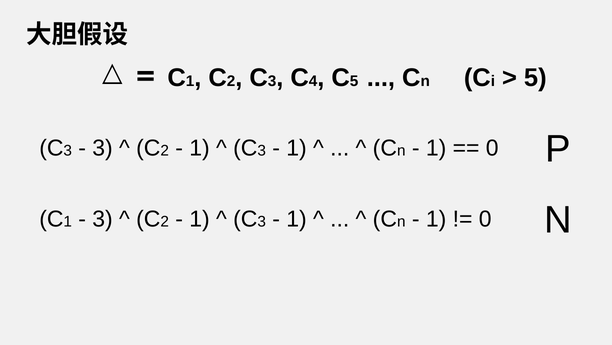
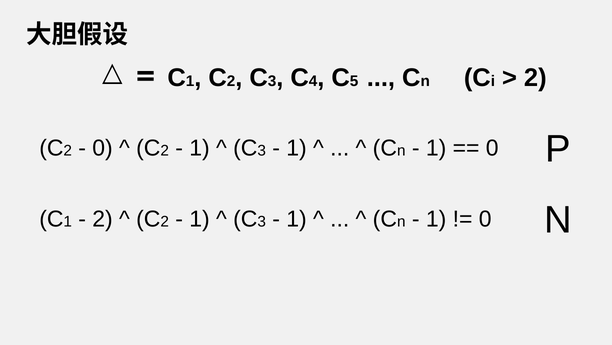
5: 5 -> 2 (535, 77)
3: 3 -> 2 (68, 150)
3: 3 -> 0 (102, 148)
3: 3 -> 2 (102, 219)
